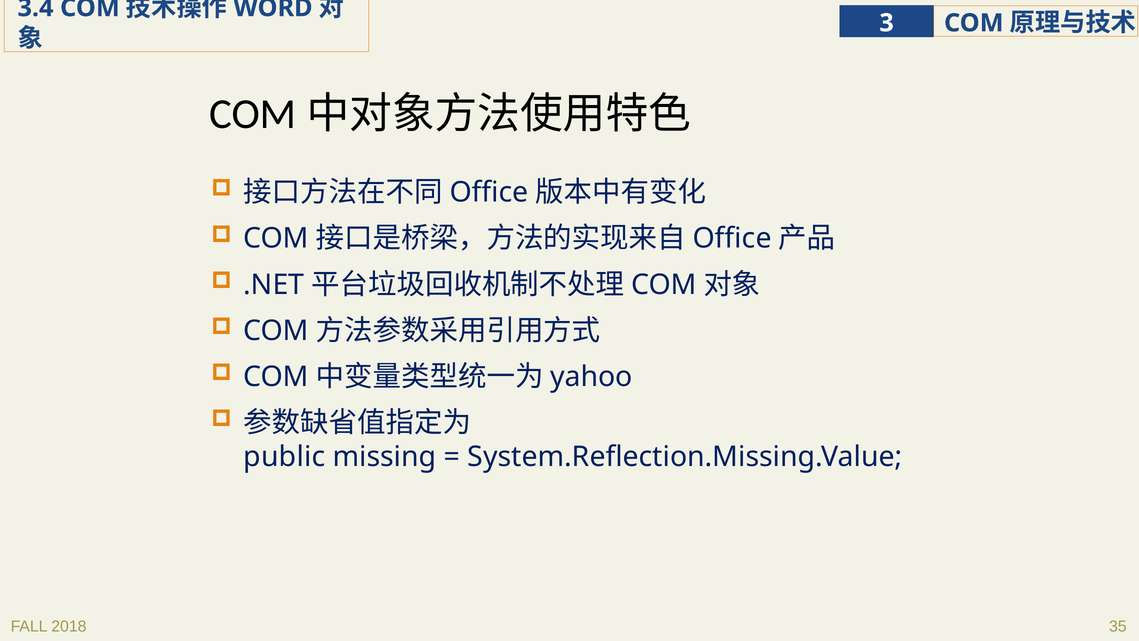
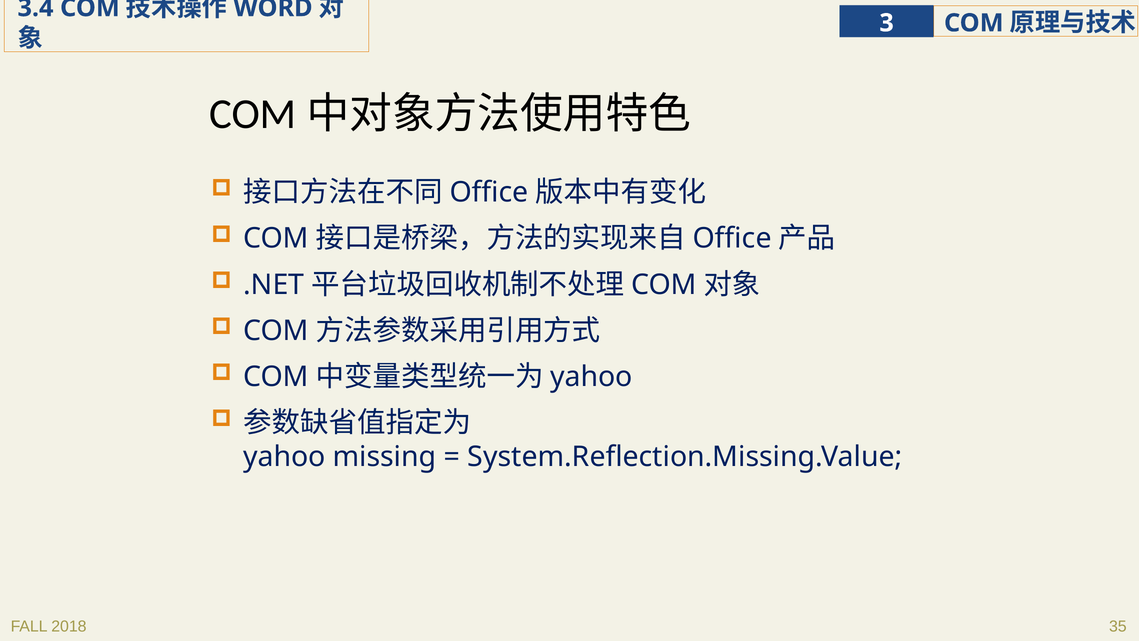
public: public -> yahoo (284, 457)
